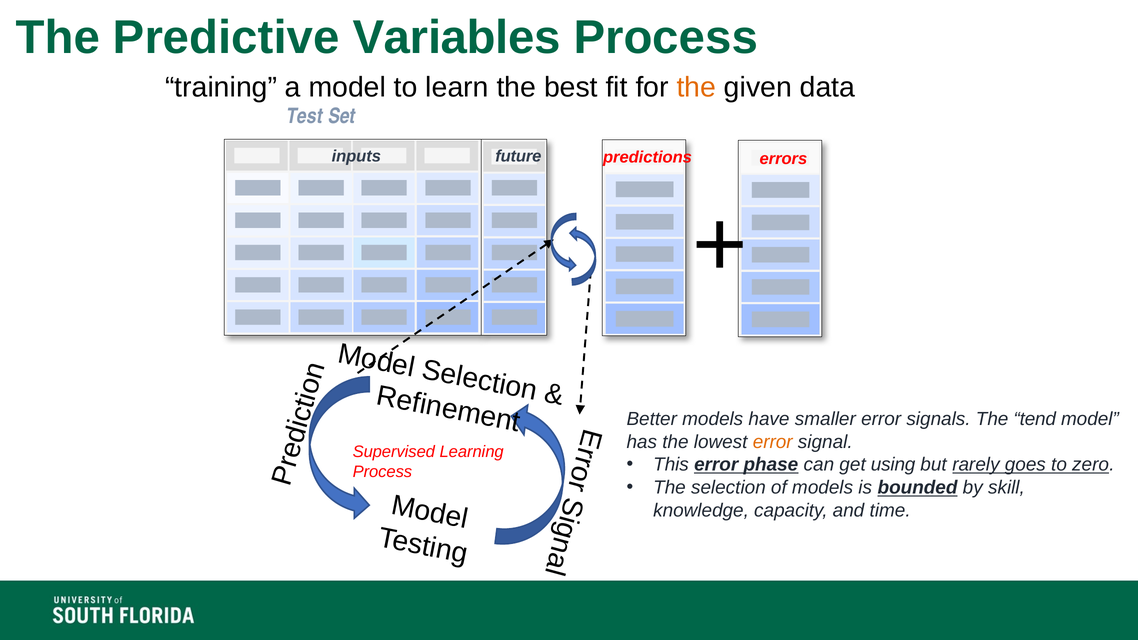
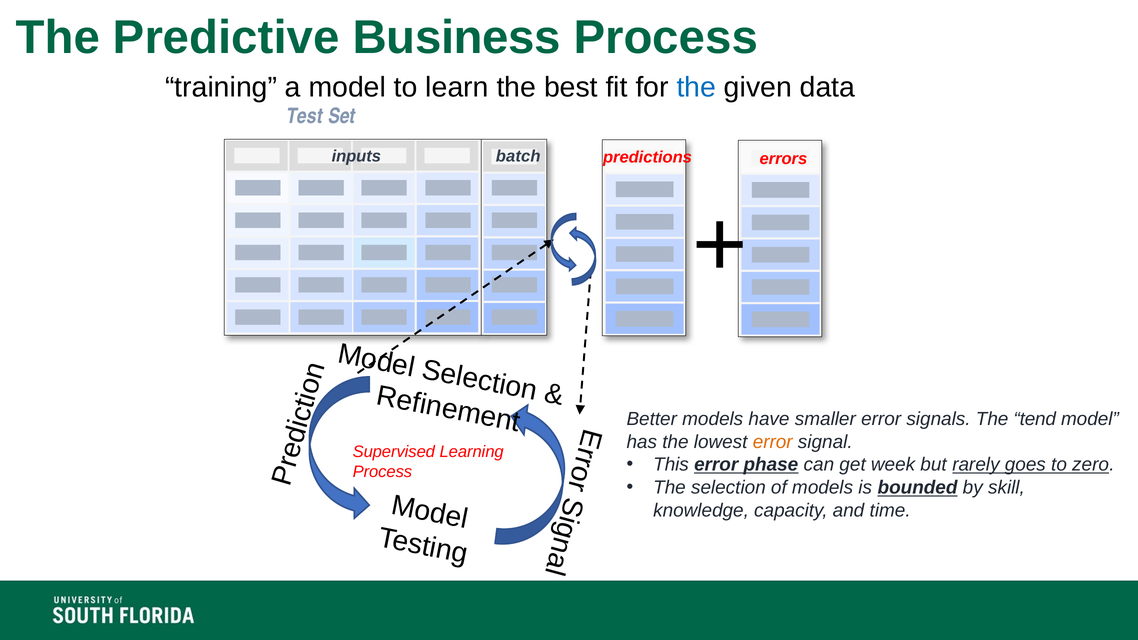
Variables: Variables -> Business (457, 38)
the colour: orange -> blue (696, 88)
future: future -> batch (518, 157)
using: using -> week (893, 465)
